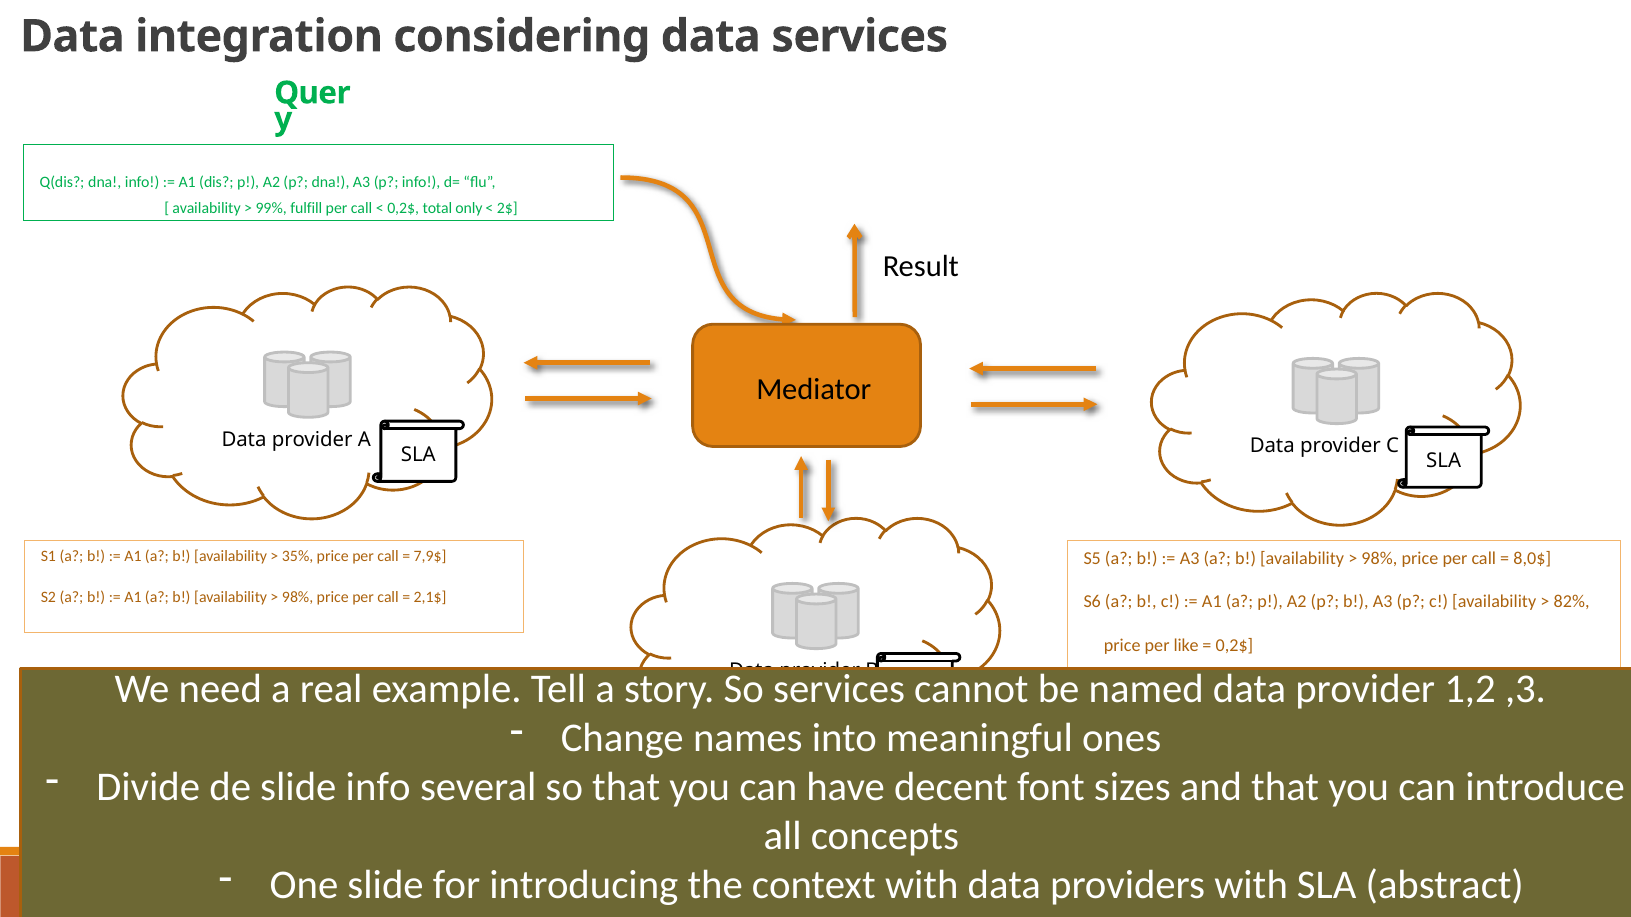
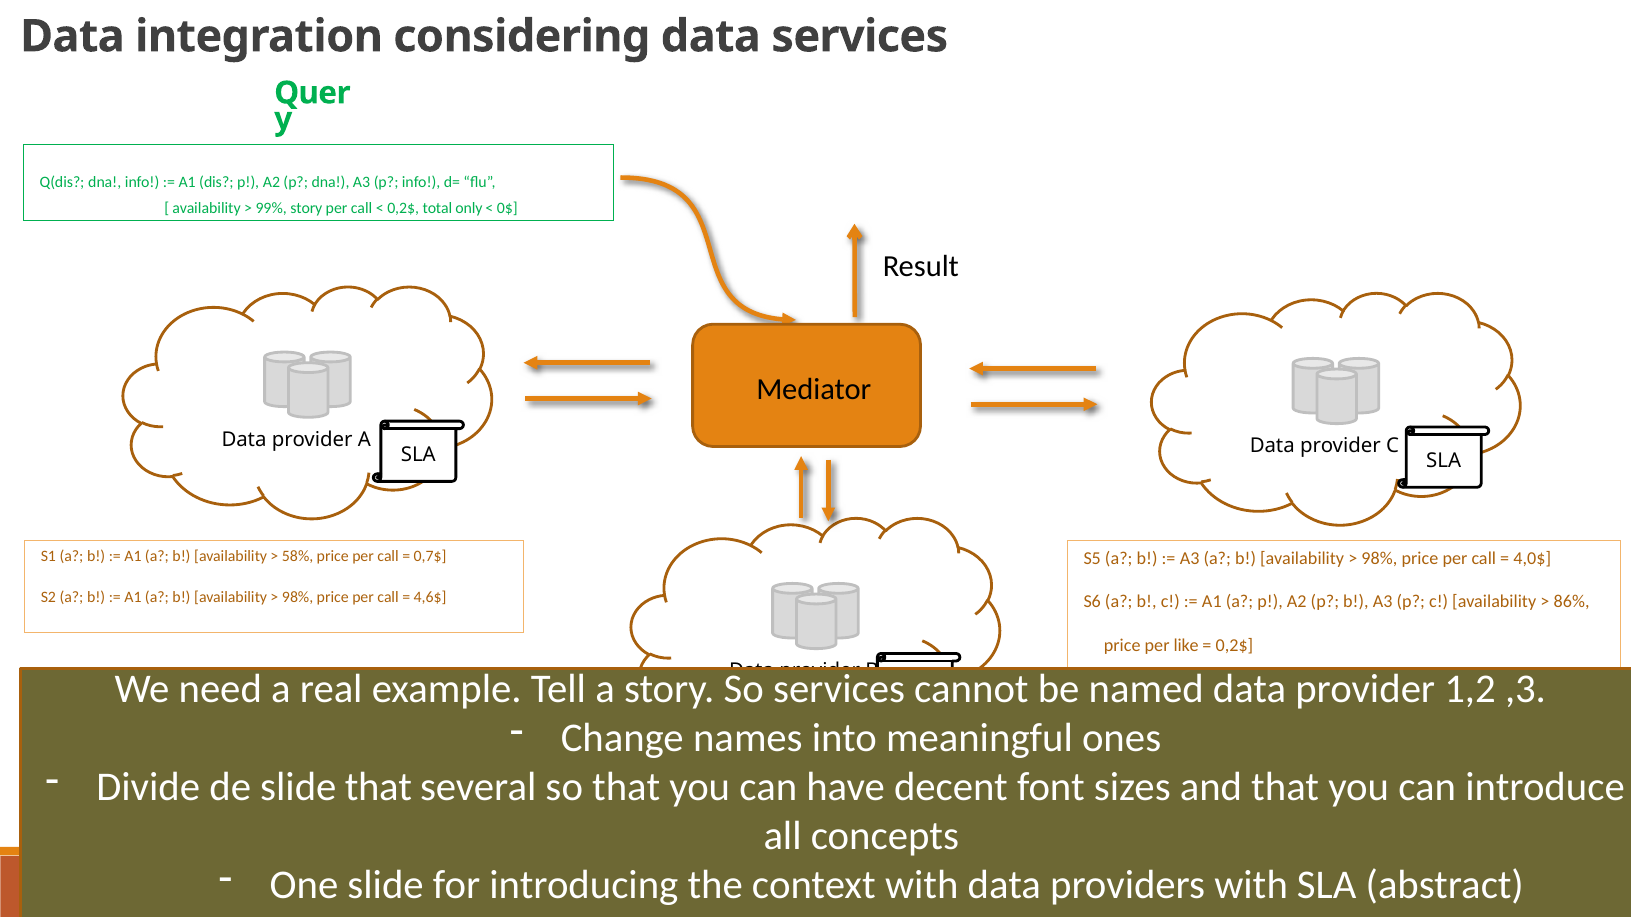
99% fulfill: fulfill -> story (306, 208)
2$: 2$ -> 0$ (507, 208)
35%: 35% -> 58% (298, 557)
7,9$: 7,9$ -> 0,7$ (430, 557)
8,0$: 8,0$ -> 4,0$ (1532, 558)
2,1$: 2,1$ -> 4,6$ (430, 598)
82%: 82% -> 86% (1572, 602)
slide info: info -> that (378, 787)
